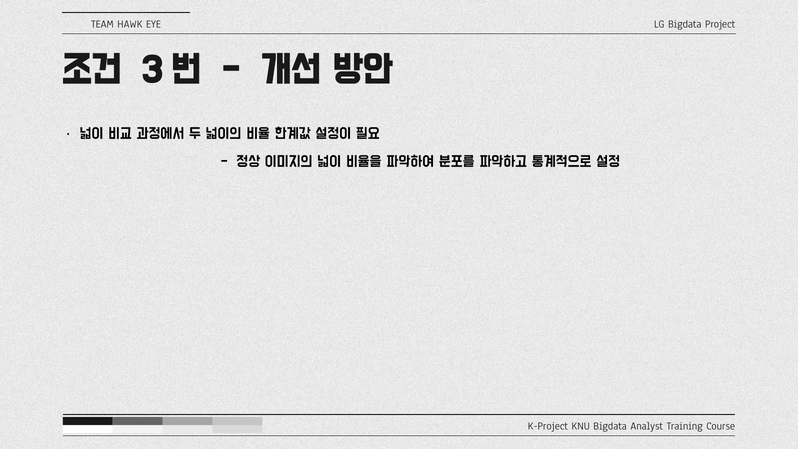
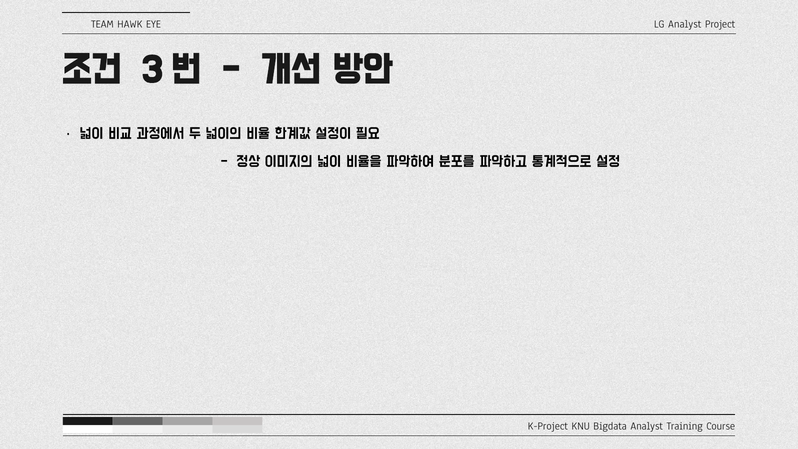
LG Bigdata: Bigdata -> Analyst (685, 24)
